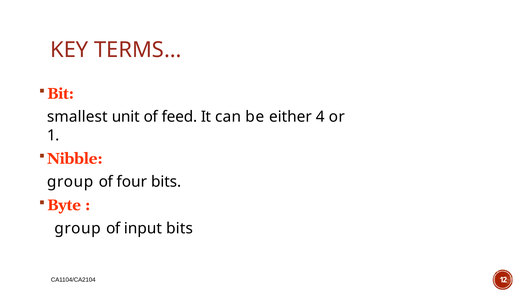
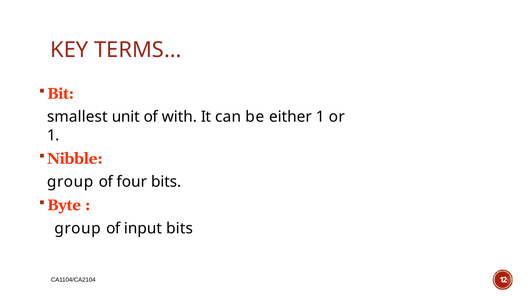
feed: feed -> with (179, 117)
either 4: 4 -> 1 (320, 117)
